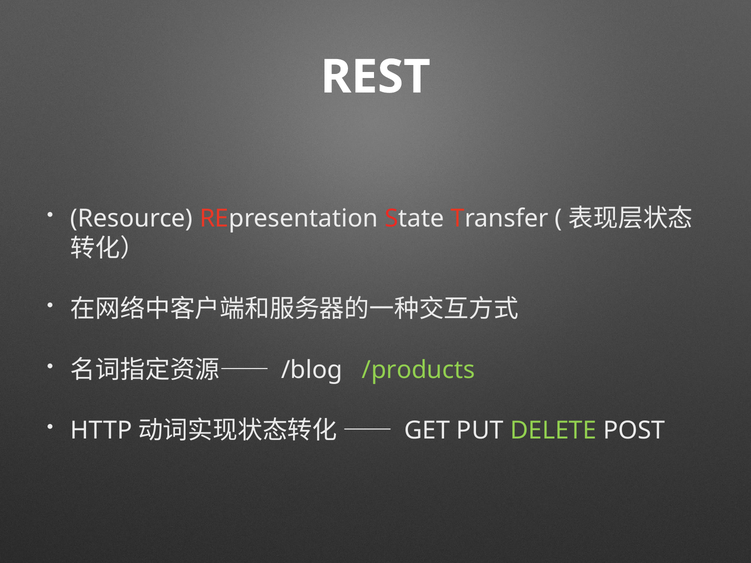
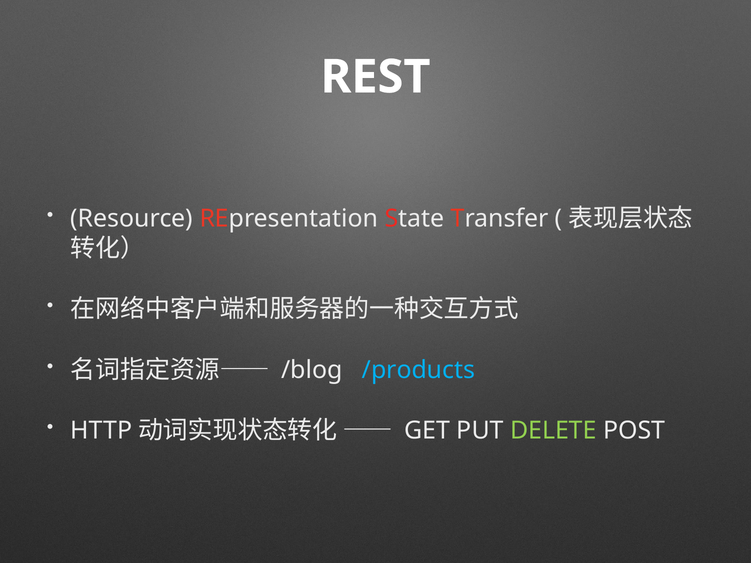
/products colour: light green -> light blue (418, 370)
